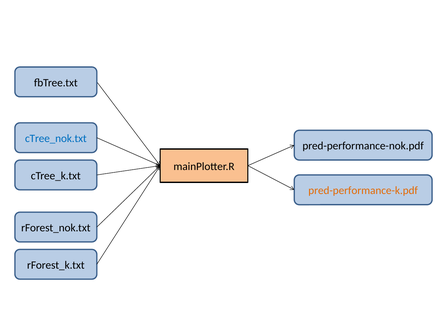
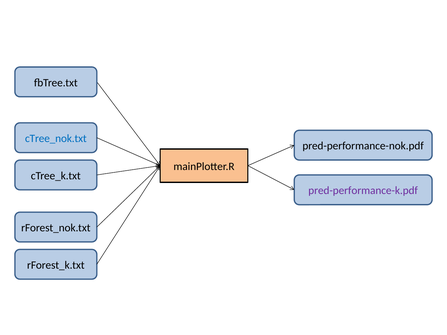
pred-performance-k.pdf colour: orange -> purple (363, 191)
